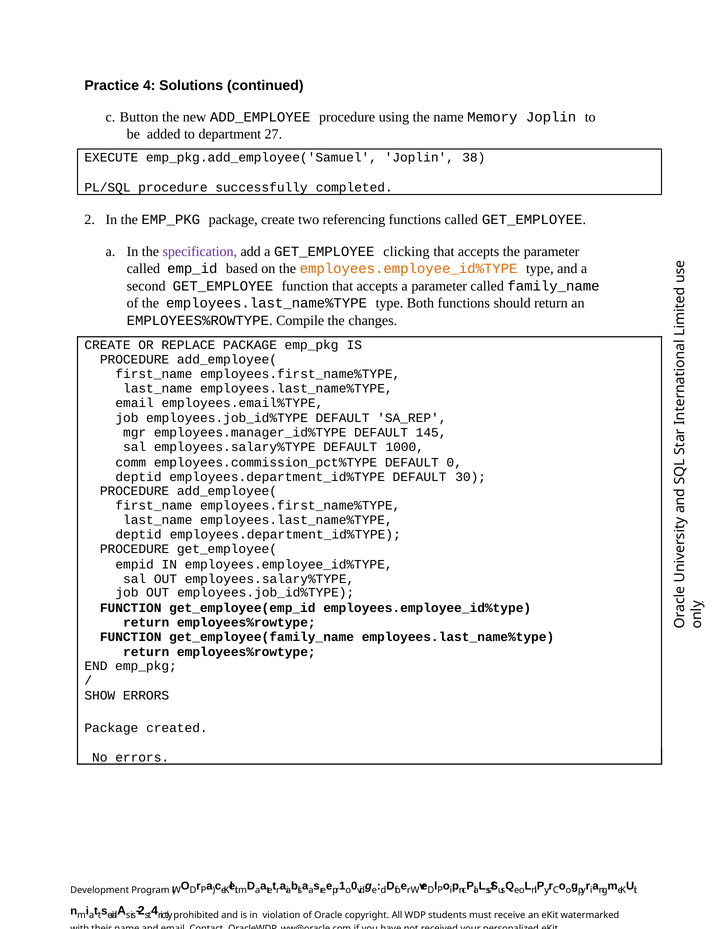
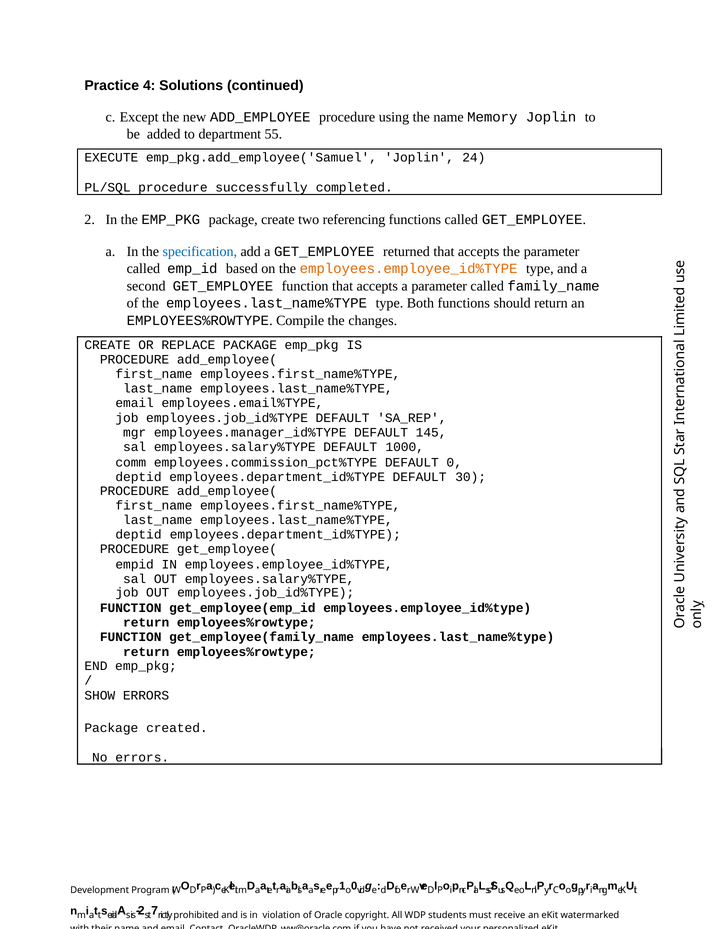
Button: Button -> Except (139, 117)
27: 27 -> 55 (273, 134)
38: 38 -> 24 (474, 157)
specification colour: purple -> blue (200, 252)
clicking: clicking -> returned (407, 252)
4: 4 -> 7 (155, 911)
